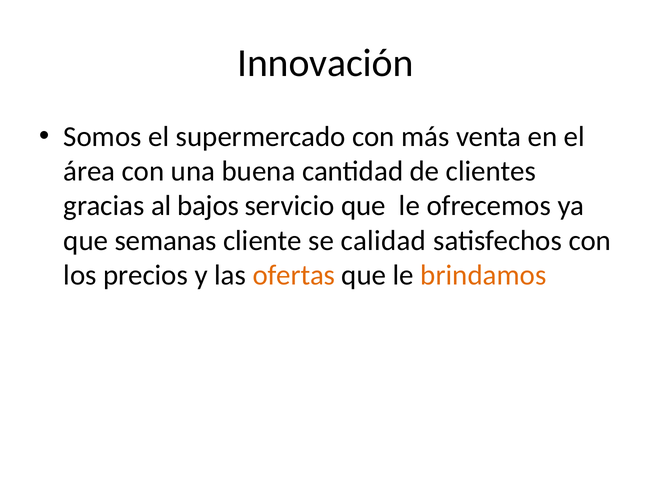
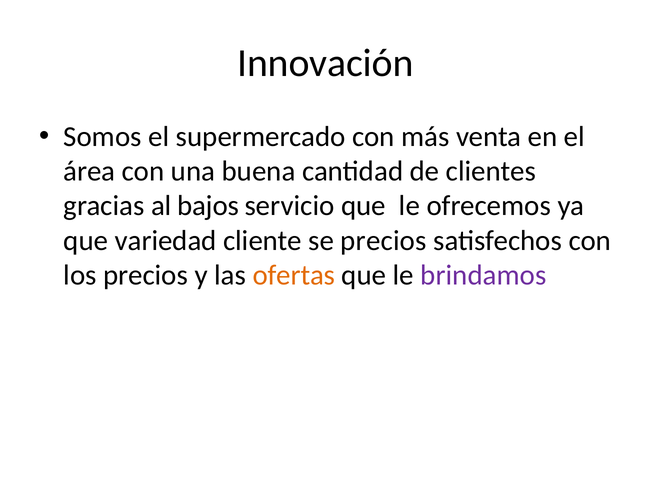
semanas: semanas -> variedad (166, 241)
se calidad: calidad -> precios (384, 241)
brindamos colour: orange -> purple (483, 275)
